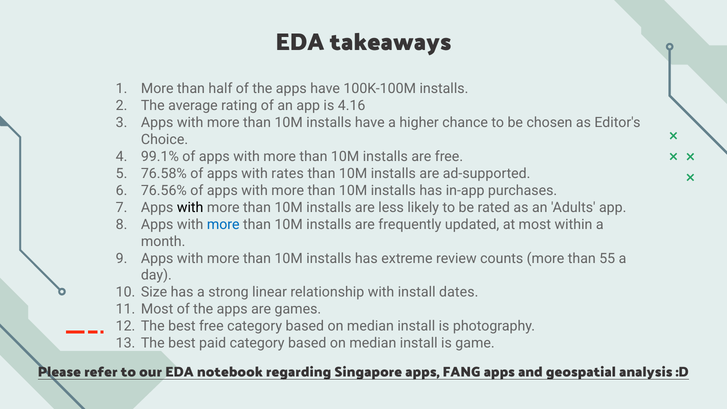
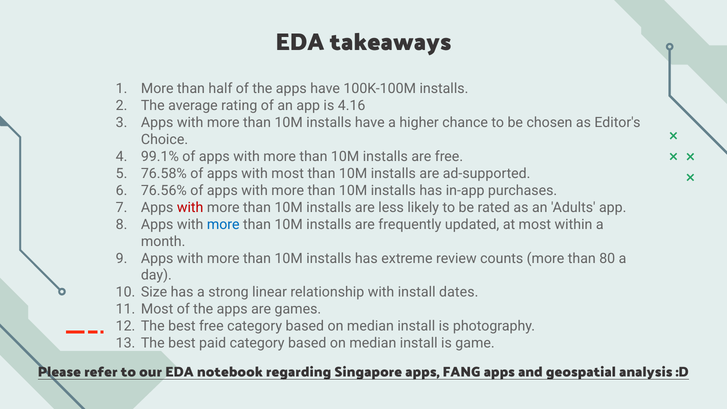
with rates: rates -> most (288, 173)
with colour: black -> red (190, 207)
55: 55 -> 80 (607, 258)
